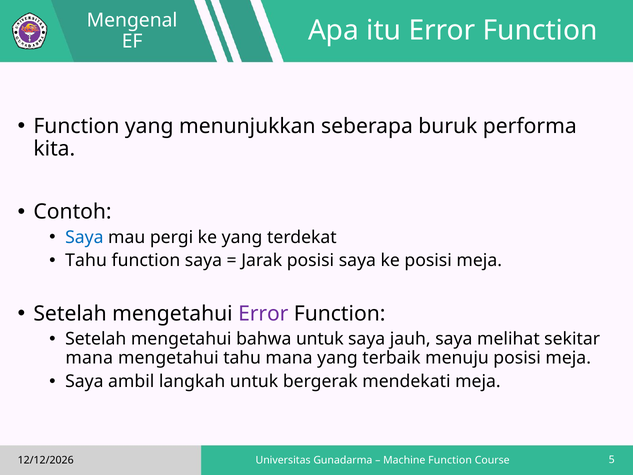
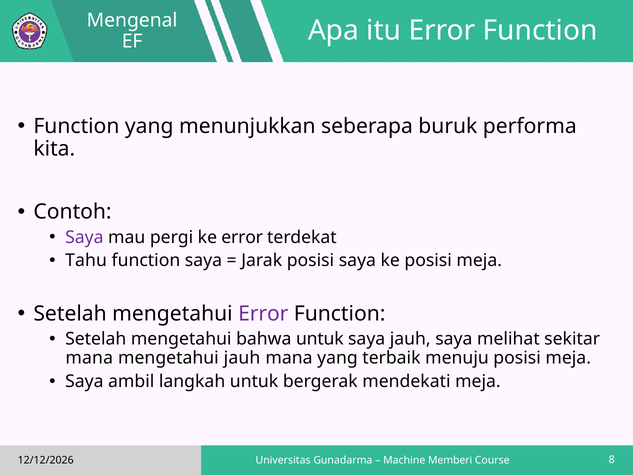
Saya colour: blue -> purple (84, 237)
ke yang: yang -> error (242, 237)
mengetahui tahu: tahu -> jauh (242, 358)
Machine Function: Function -> Memberi (450, 460)
5: 5 -> 8 (612, 460)
